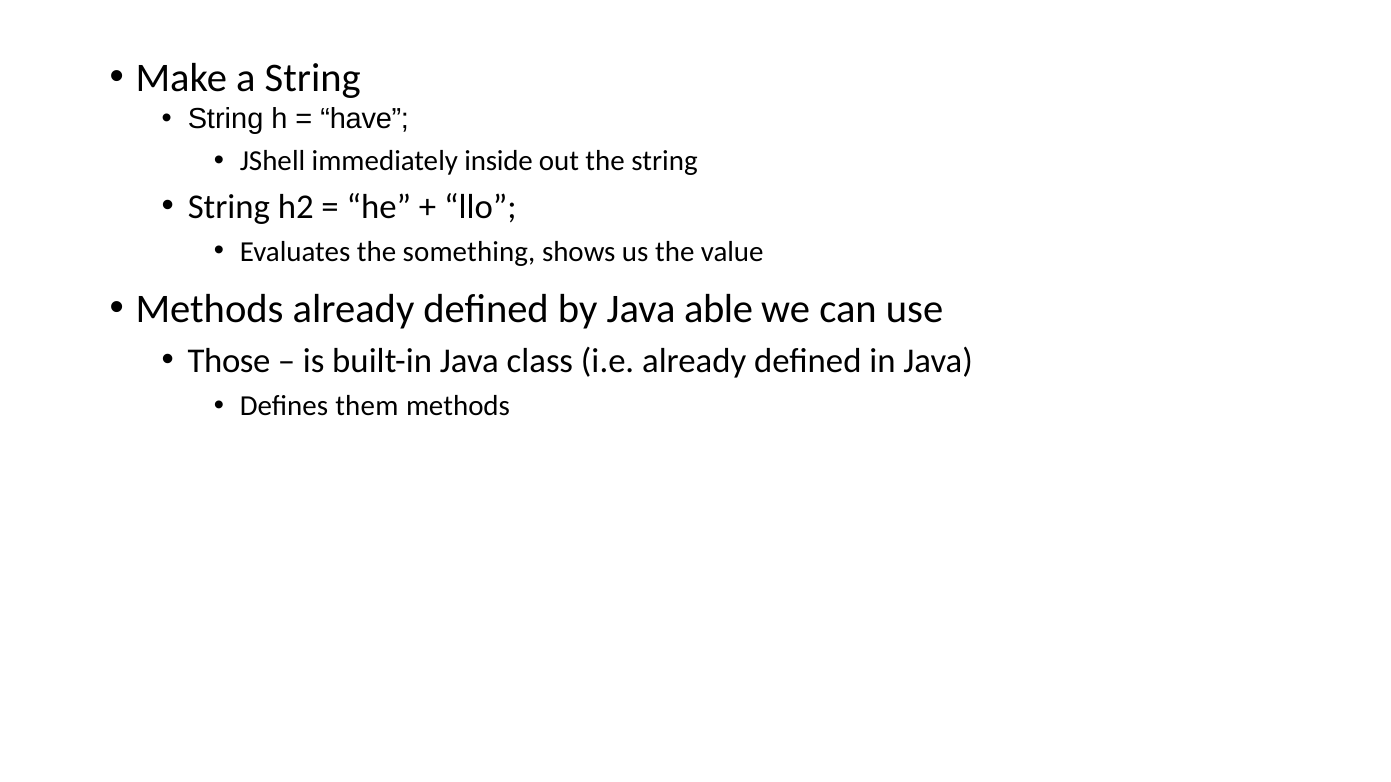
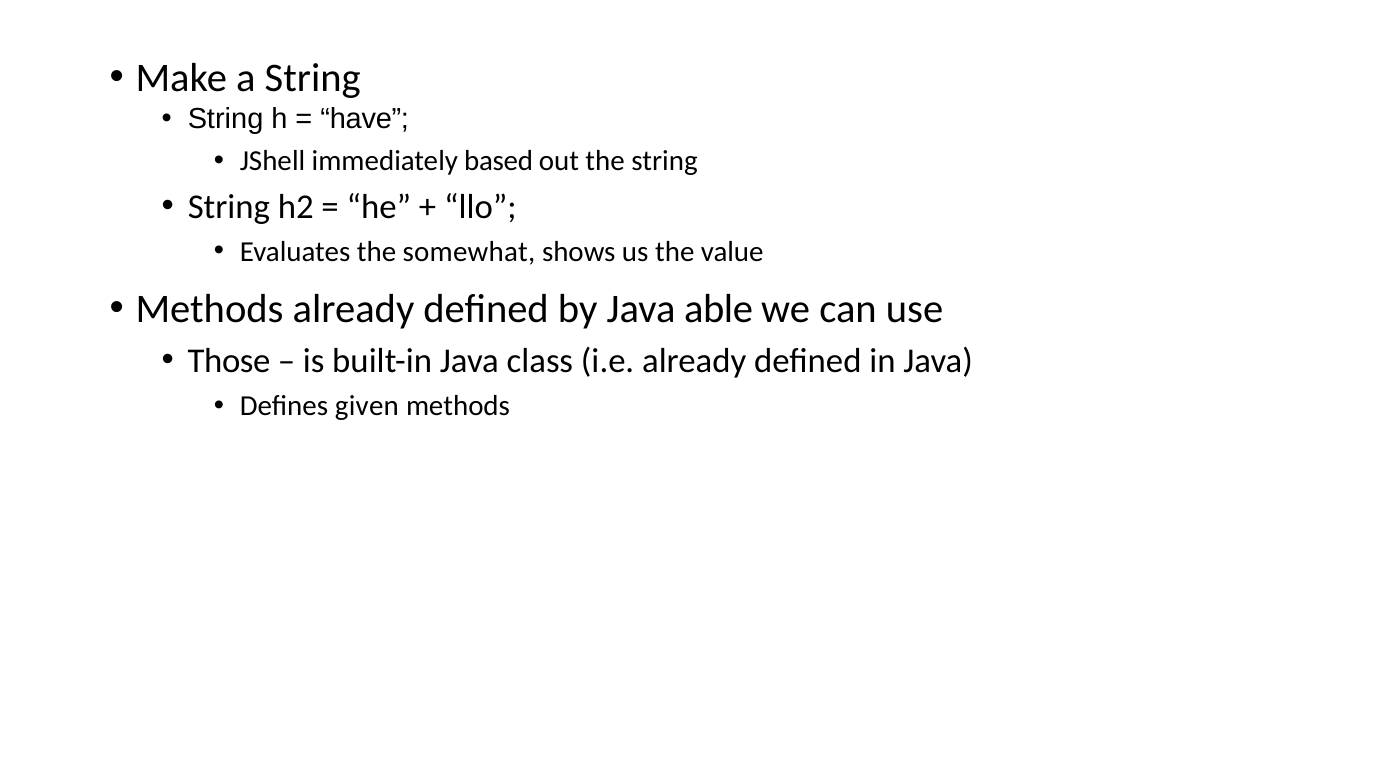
inside: inside -> based (499, 161)
something: something -> somewhat (469, 252)
them: them -> given (367, 406)
